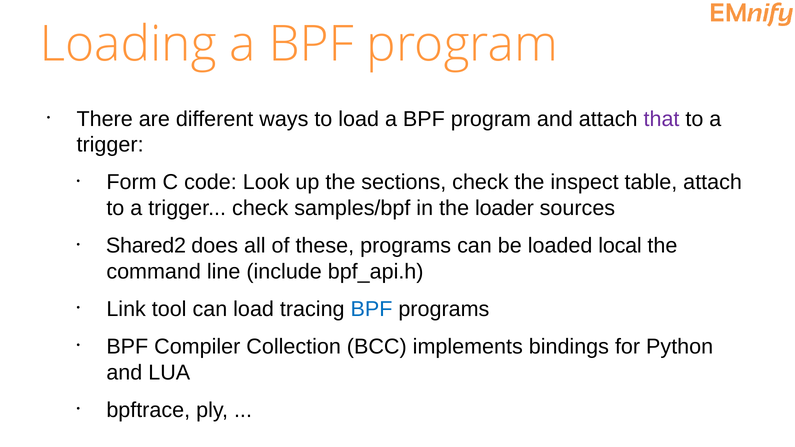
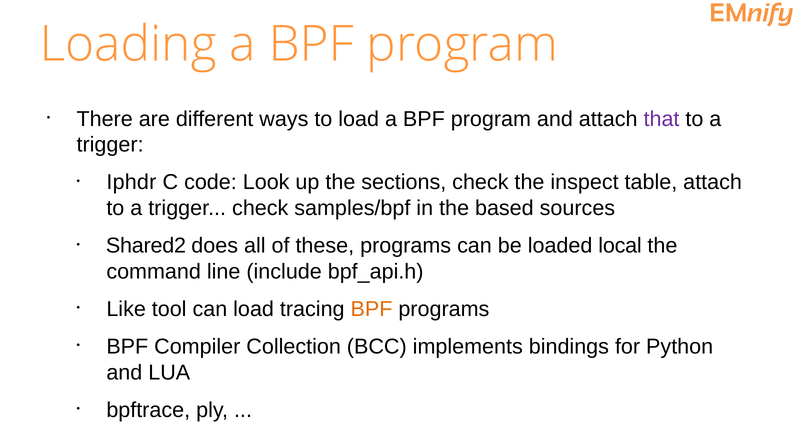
Form: Form -> Iphdr (131, 182)
loader: loader -> based (504, 208)
Link: Link -> Like (126, 309)
BPF colour: blue -> orange (371, 309)
